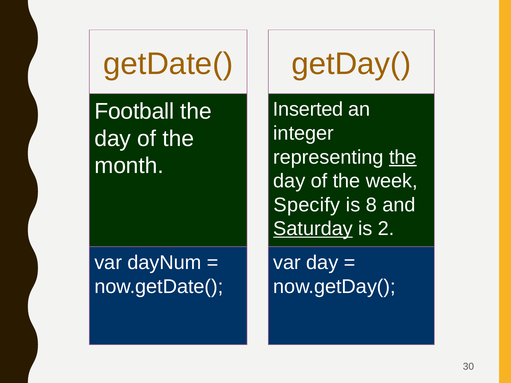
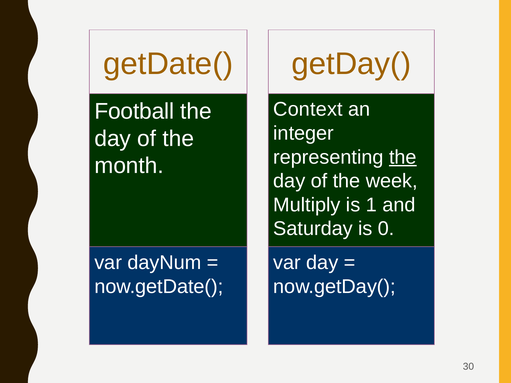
Inserted: Inserted -> Context (308, 110)
Specify: Specify -> Multiply (307, 205)
8: 8 -> 1 (371, 205)
Saturday underline: present -> none (313, 229)
2: 2 -> 0 (386, 229)
